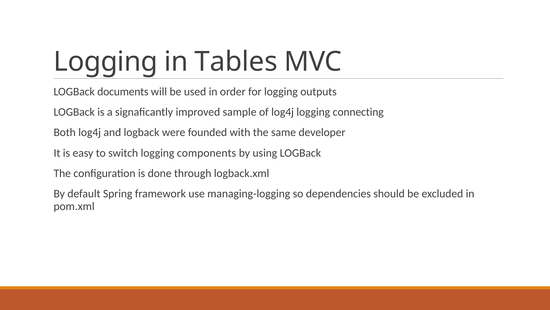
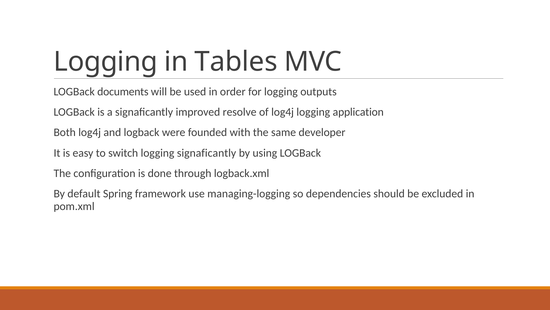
sample: sample -> resolve (240, 112)
connecting: connecting -> application (358, 112)
logging components: components -> signaficantly (207, 153)
